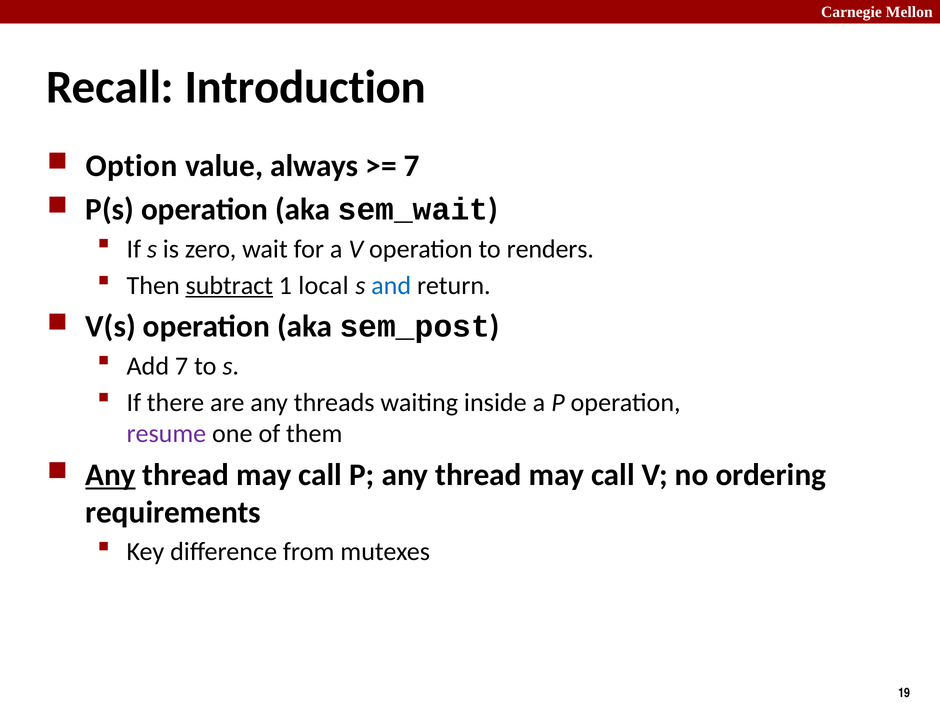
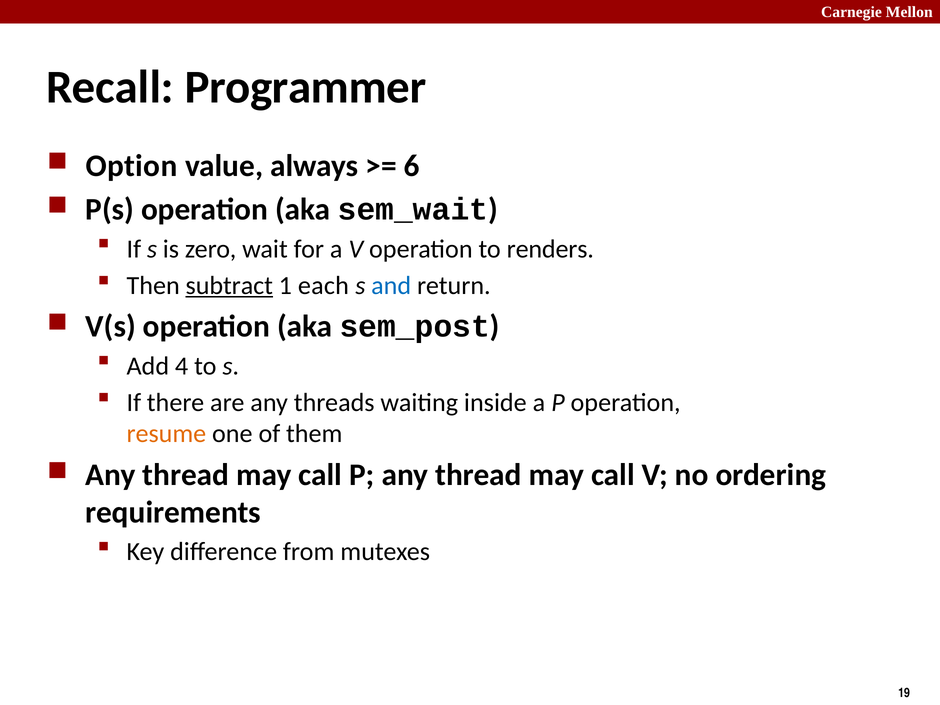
Introduction: Introduction -> Programmer (305, 87)
7: 7 -> 6 (412, 166)
local: local -> each (323, 285)
Add 7: 7 -> 4 (182, 366)
resume colour: purple -> orange (166, 434)
Any underline: present -> none (111, 475)
